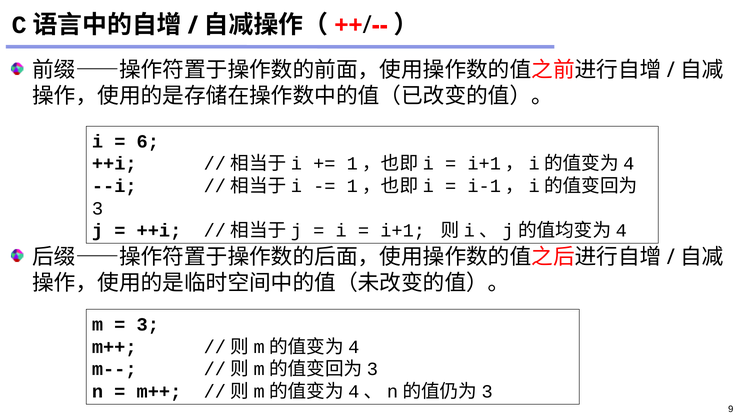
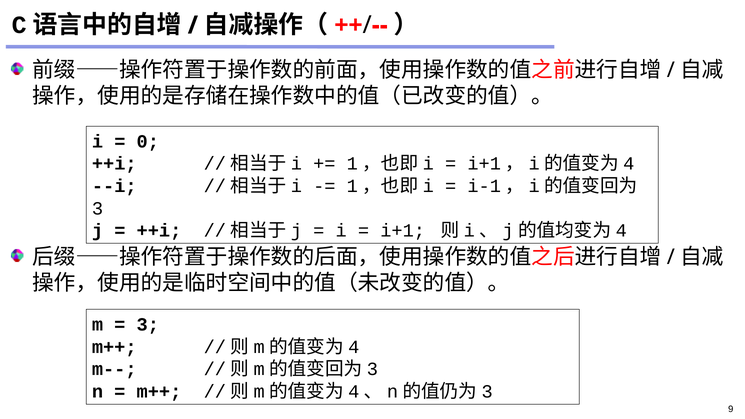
6: 6 -> 0 (148, 141)
